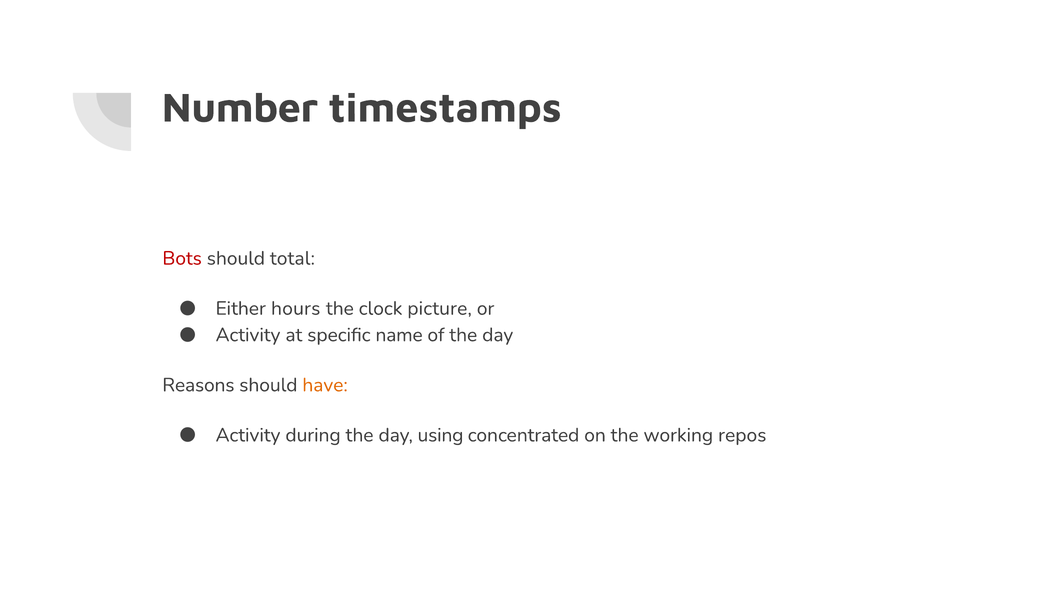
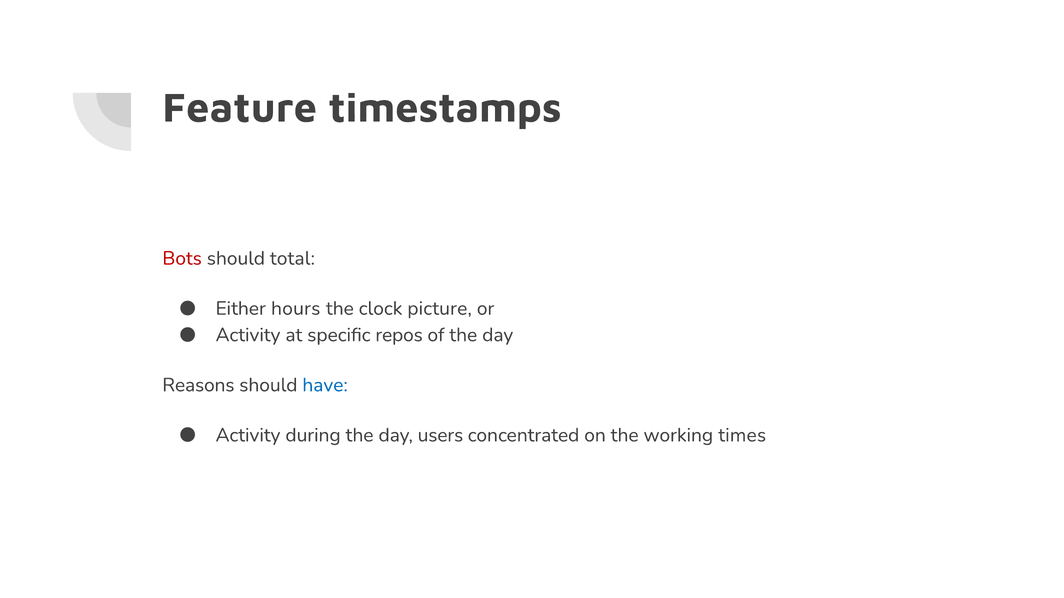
Number: Number -> Feature (240, 108)
name: name -> repos (399, 335)
have colour: orange -> blue (325, 385)
using: using -> users (440, 435)
repos: repos -> times (742, 435)
